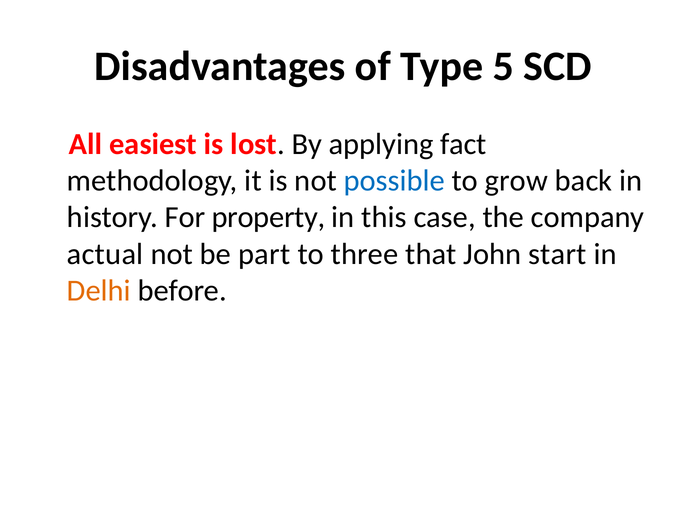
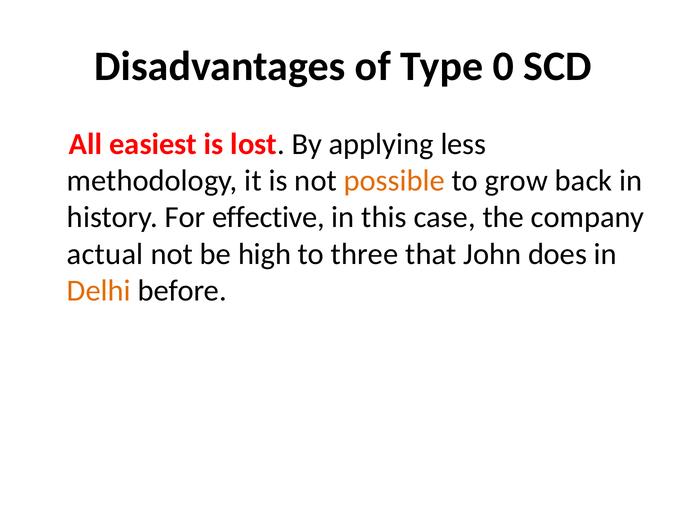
5: 5 -> 0 (503, 67)
fact: fact -> less (463, 144)
possible colour: blue -> orange (394, 181)
property: property -> effective (269, 217)
part: part -> high (265, 254)
start: start -> does (558, 254)
